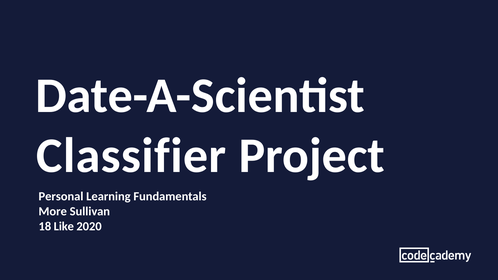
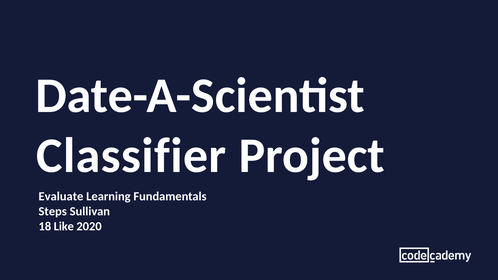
Personal: Personal -> Evaluate (61, 196)
More: More -> Steps (53, 211)
